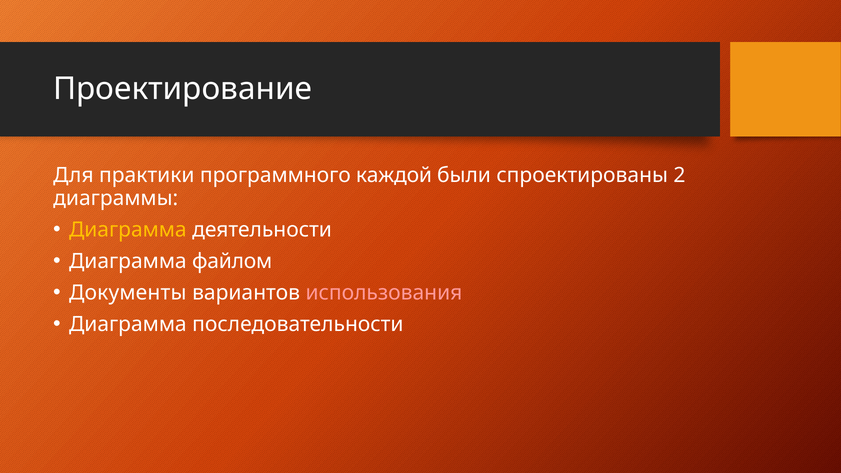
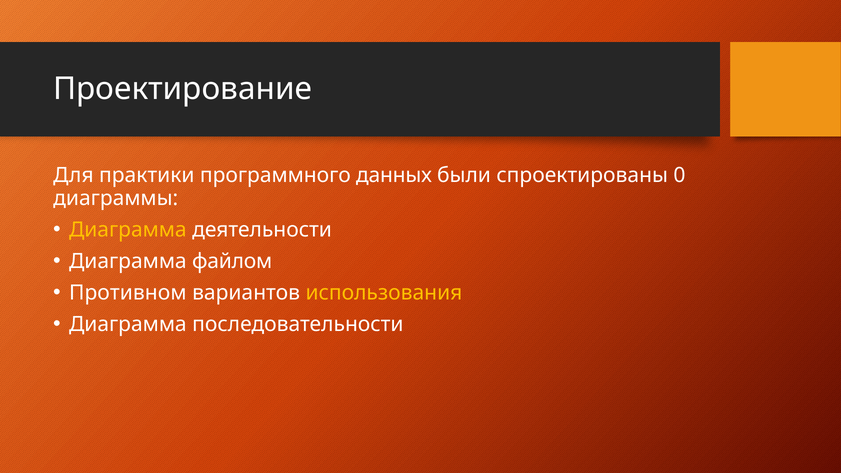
каждой: каждой -> данных (394, 176)
2: 2 -> 0 (679, 176)
Документы: Документы -> Противном (128, 293)
использования colour: pink -> yellow (384, 293)
